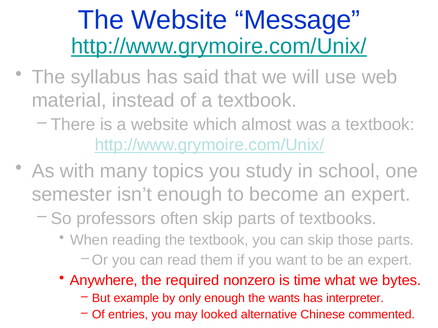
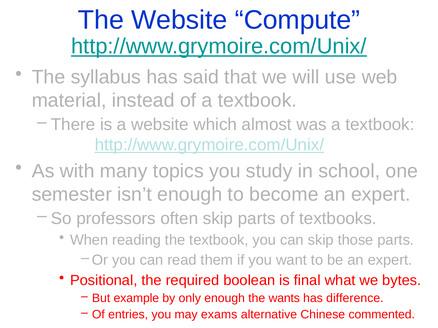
Message: Message -> Compute (297, 20)
Anywhere: Anywhere -> Positional (104, 281)
nonzero: nonzero -> boolean (249, 281)
time: time -> final (307, 281)
interpreter: interpreter -> difference (355, 299)
looked: looked -> exams (219, 315)
